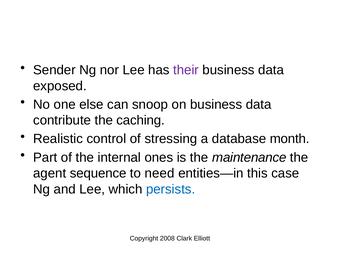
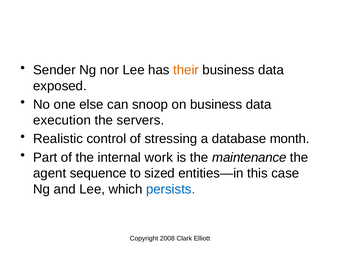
their colour: purple -> orange (186, 70)
contribute: contribute -> execution (62, 120)
caching: caching -> servers (140, 120)
ones: ones -> work (159, 157)
need: need -> sized (160, 173)
